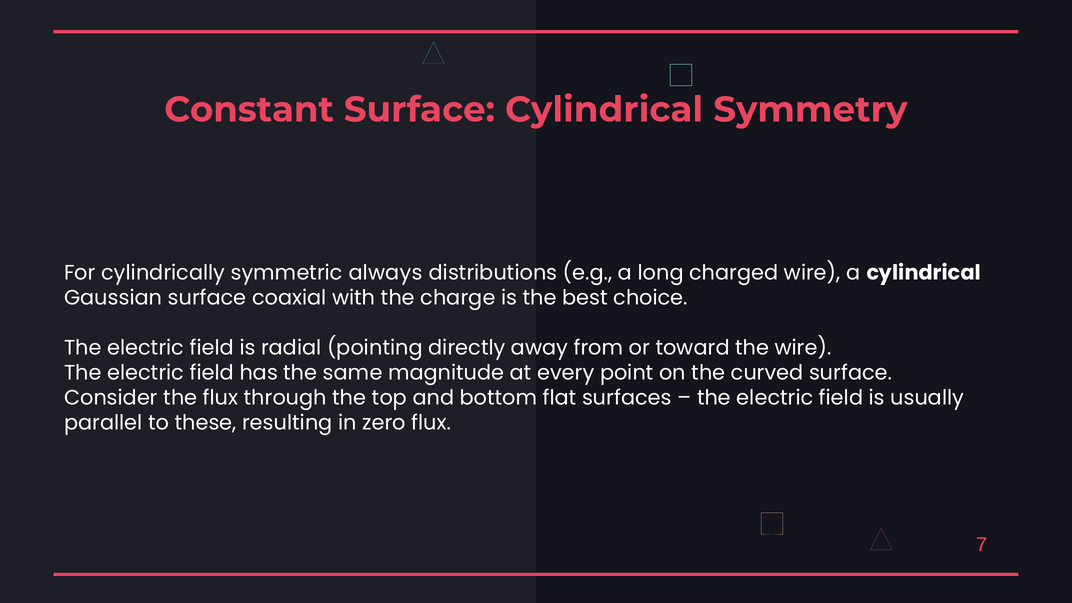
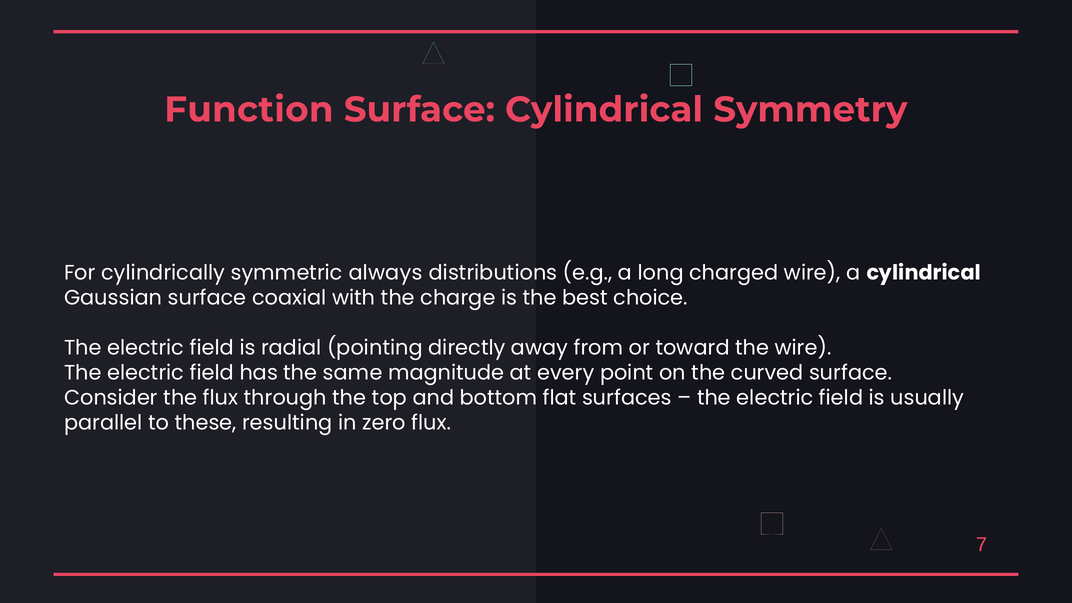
Constant: Constant -> Function (249, 110)
